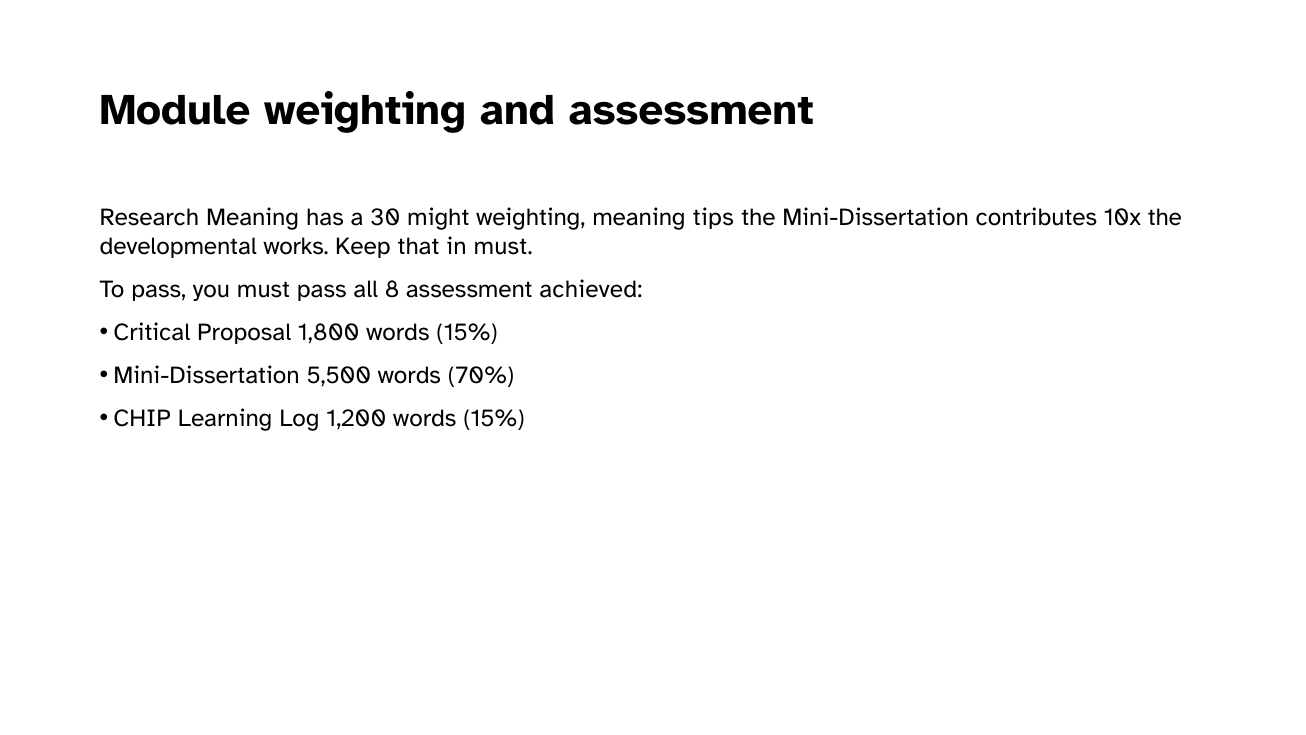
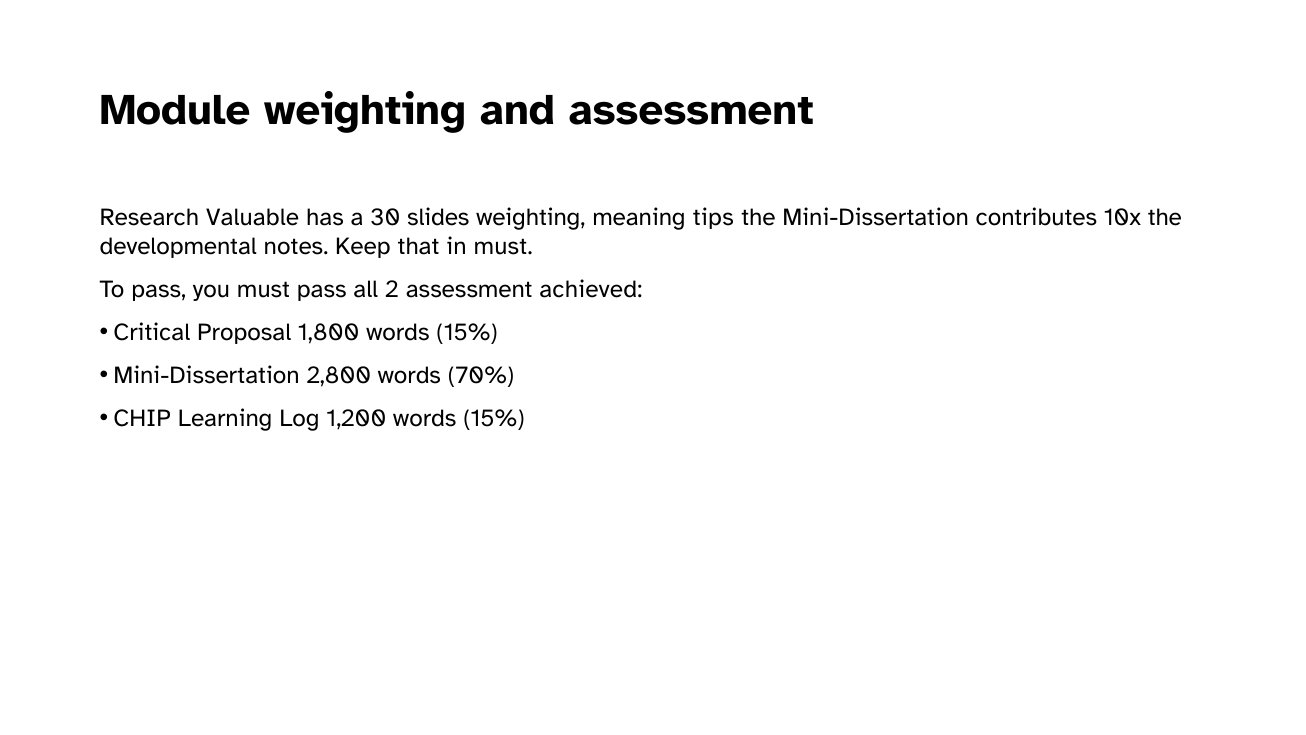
Research Meaning: Meaning -> Valuable (253, 217)
might: might -> slides (438, 217)
works: works -> notes (296, 246)
8: 8 -> 2 (392, 289)
5,500: 5,500 -> 2,800 (339, 375)
